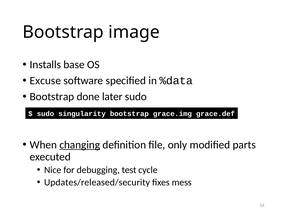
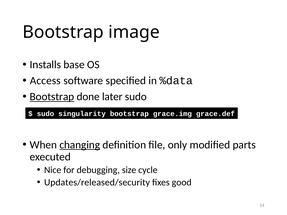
Excuse: Excuse -> Access (45, 81)
Bootstrap underline: none -> present (52, 97)
test: test -> size (129, 170)
mess: mess -> good (182, 182)
